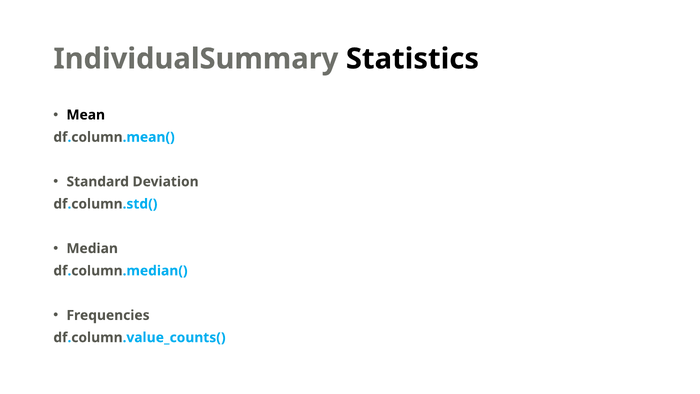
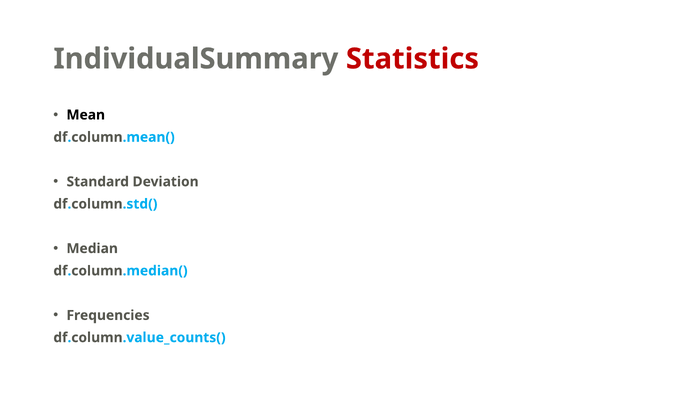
Statistics colour: black -> red (412, 59)
